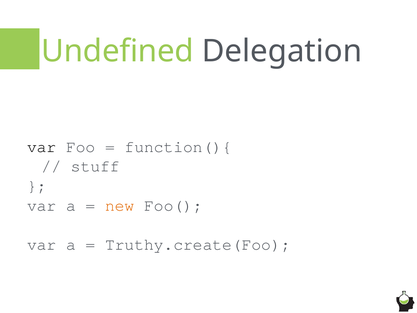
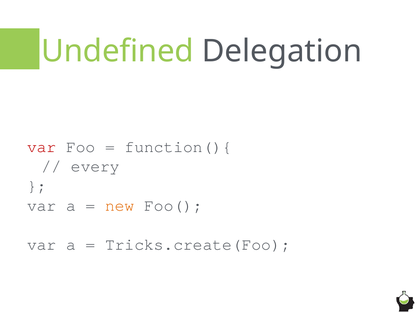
var colour: black -> red (42, 147)
stuff: stuff -> every (95, 166)
Truthy.create(Foo: Truthy.create(Foo -> Tricks.create(Foo (198, 244)
